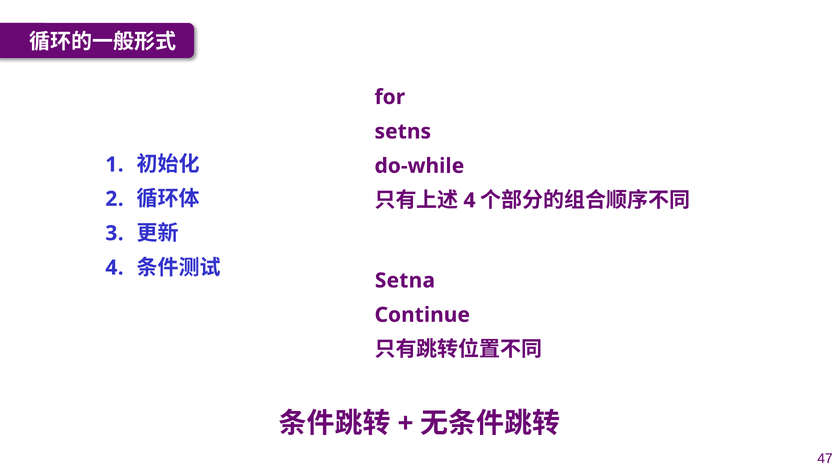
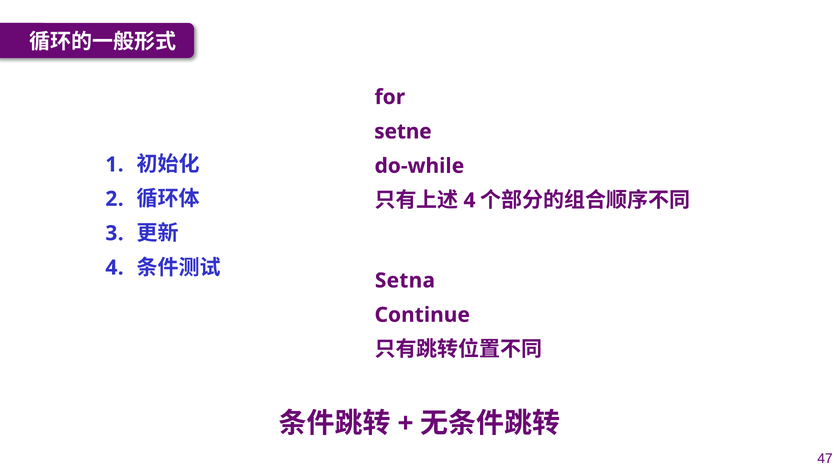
setns: setns -> setne (403, 132)
